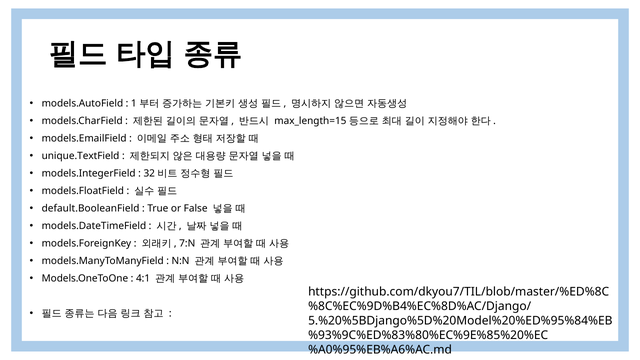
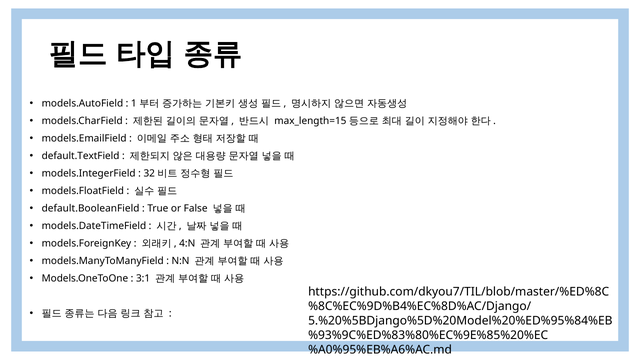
unique.TextField: unique.TextField -> default.TextField (81, 156)
7:N: 7:N -> 4:N (187, 243)
4:1: 4:1 -> 3:1 (143, 278)
